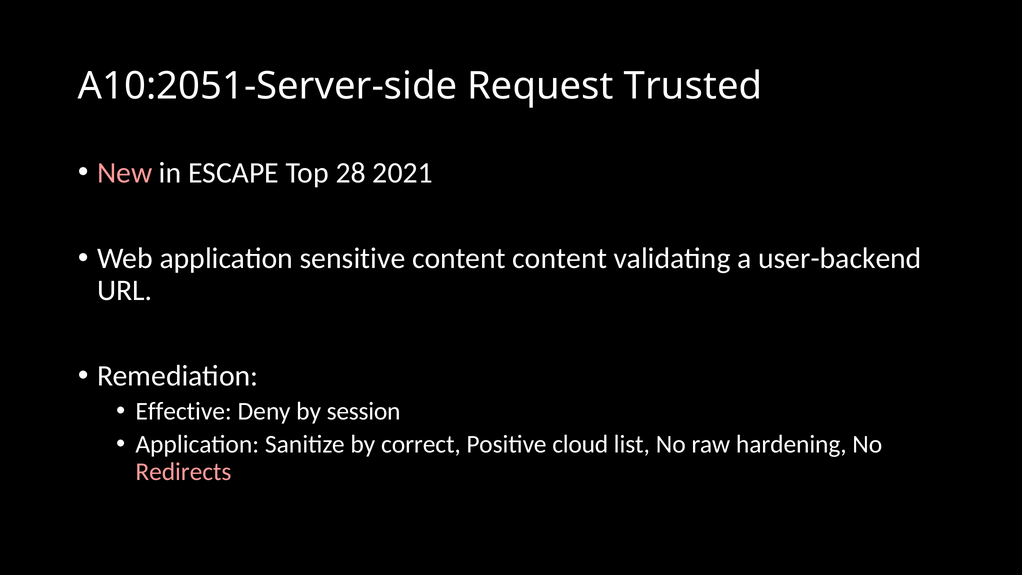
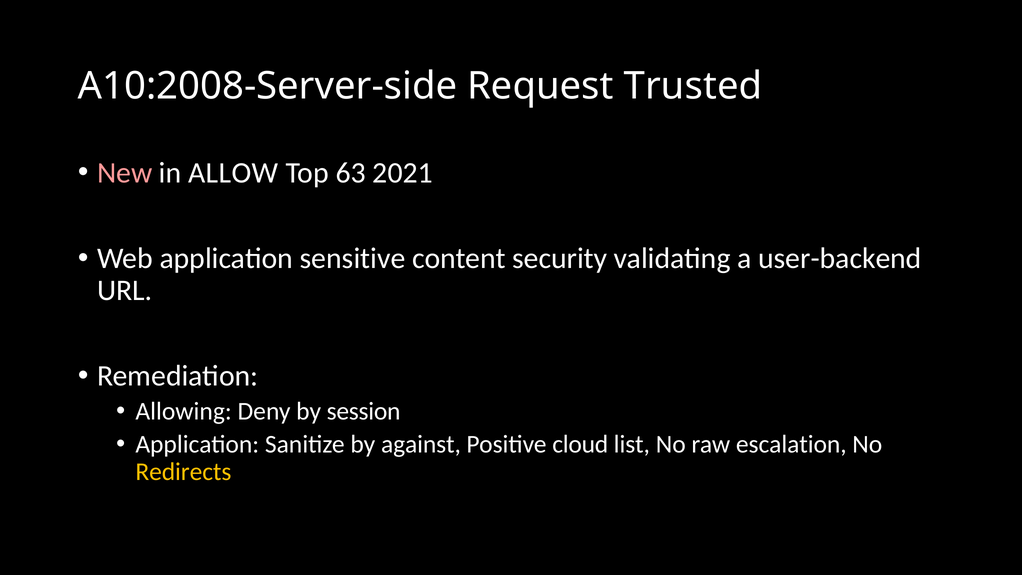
A10:2051-Server-side: A10:2051-Server-side -> A10:2008-Server-side (268, 86)
ESCAPE: ESCAPE -> ALLOW (233, 173)
28: 28 -> 63 (351, 173)
content content: content -> security (560, 258)
Effective: Effective -> Allowing (184, 411)
correct: correct -> against (421, 444)
hardening: hardening -> escalation (791, 444)
Redirects colour: pink -> yellow (183, 472)
